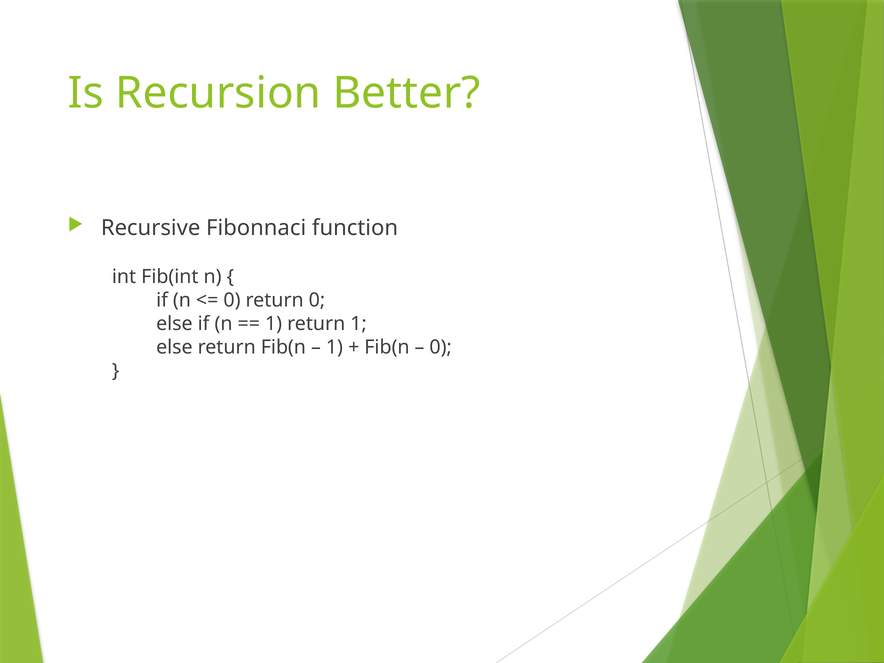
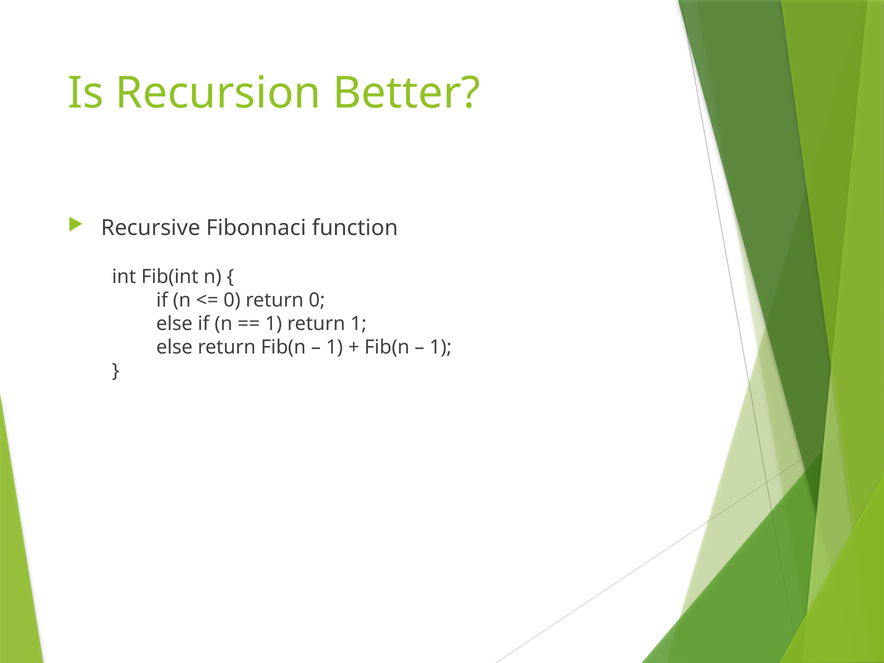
0: 0 -> 1 (441, 347)
